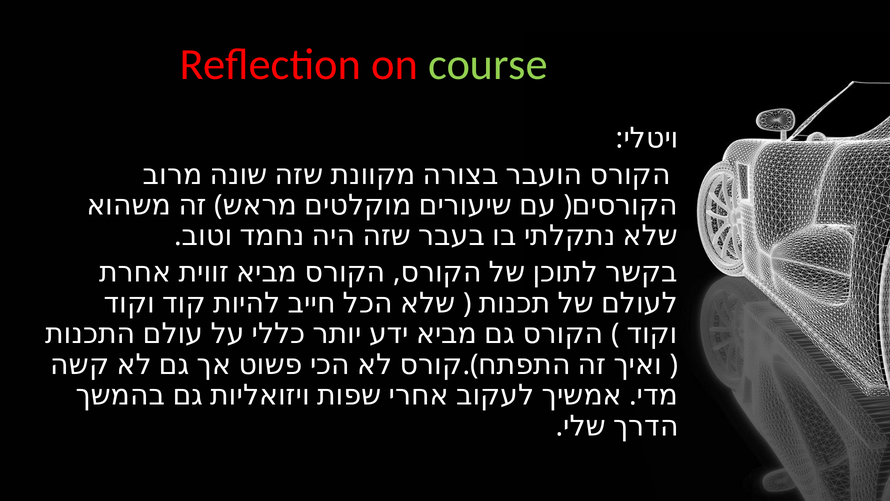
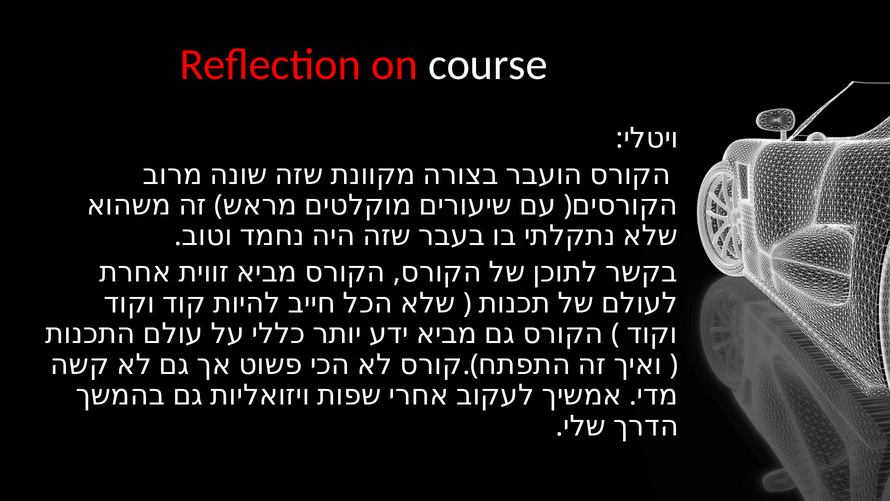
course colour: light green -> white (488, 64)
